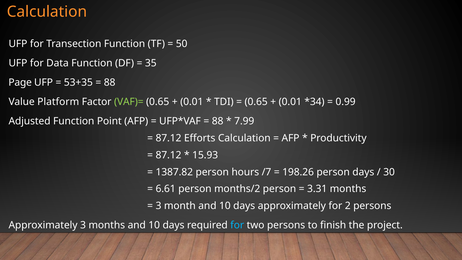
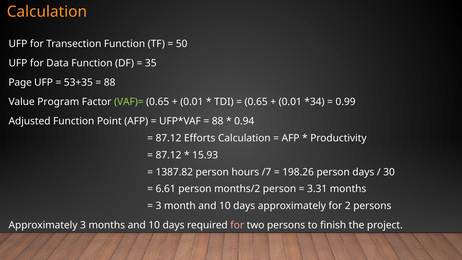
Platform: Platform -> Program (58, 102)
7.99: 7.99 -> 0.94 (244, 121)
for colour: light blue -> pink (237, 225)
